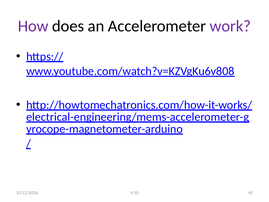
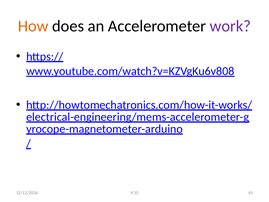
How colour: purple -> orange (33, 26)
